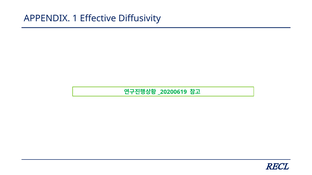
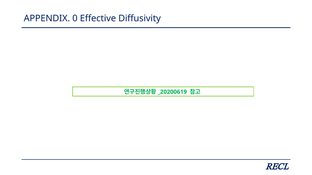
1: 1 -> 0 (75, 18)
